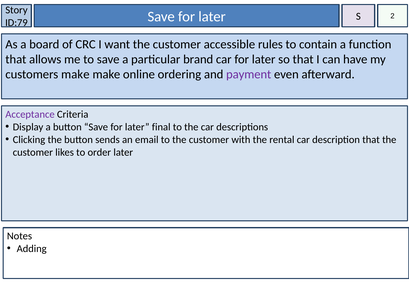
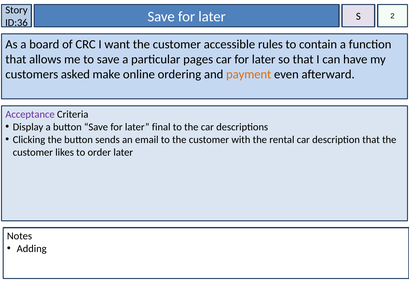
ID:79: ID:79 -> ID:36 (16, 23)
brand: brand -> pages (198, 59)
customers make: make -> asked (75, 74)
payment colour: purple -> orange (249, 74)
